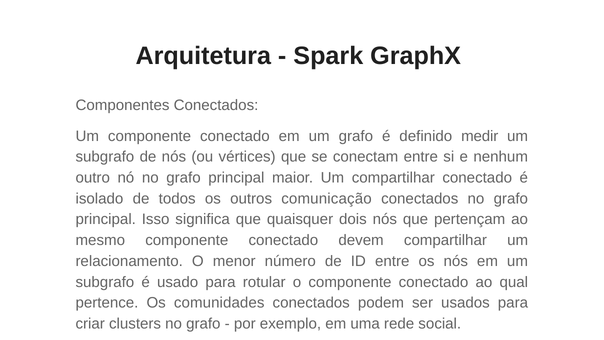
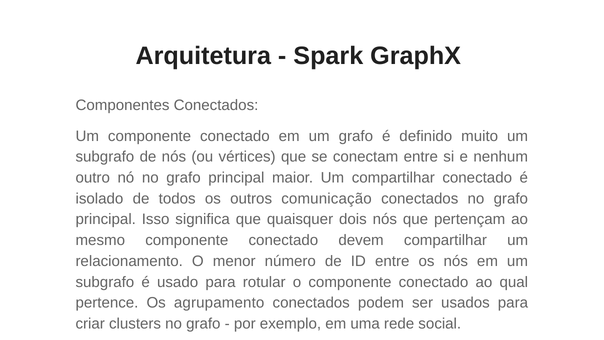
medir: medir -> muito (480, 136)
comunidades: comunidades -> agrupamento (219, 303)
